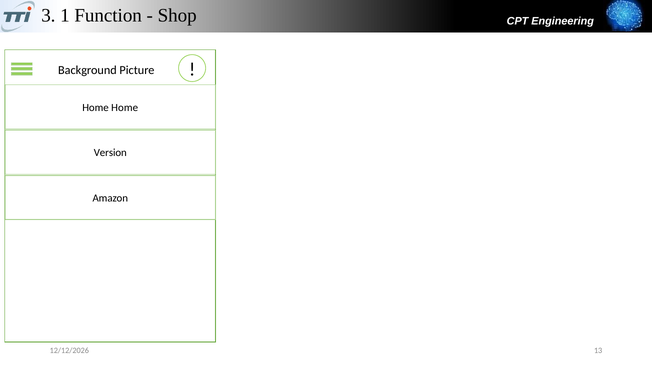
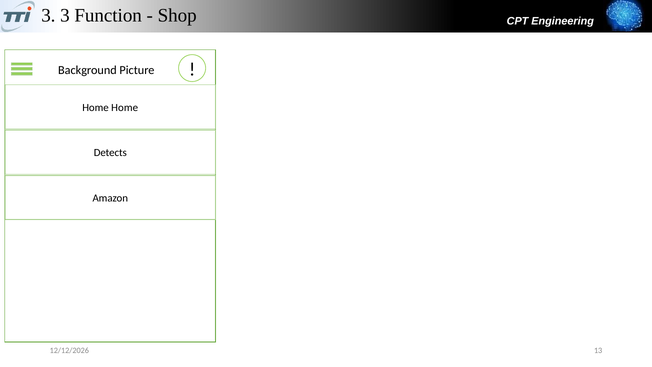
3 1: 1 -> 3 (65, 15)
Version: Version -> Detects (110, 153)
